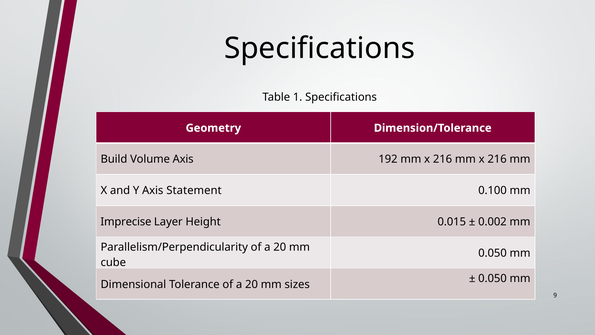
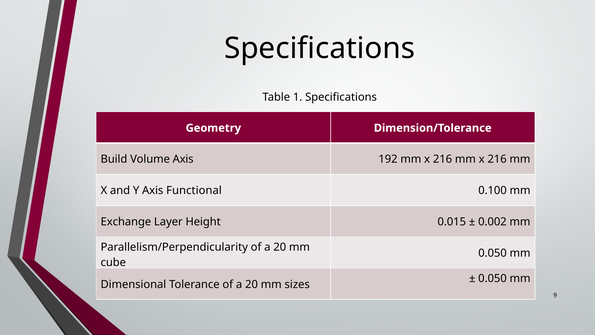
Statement: Statement -> Functional (194, 190)
Imprecise: Imprecise -> Exchange (126, 222)
